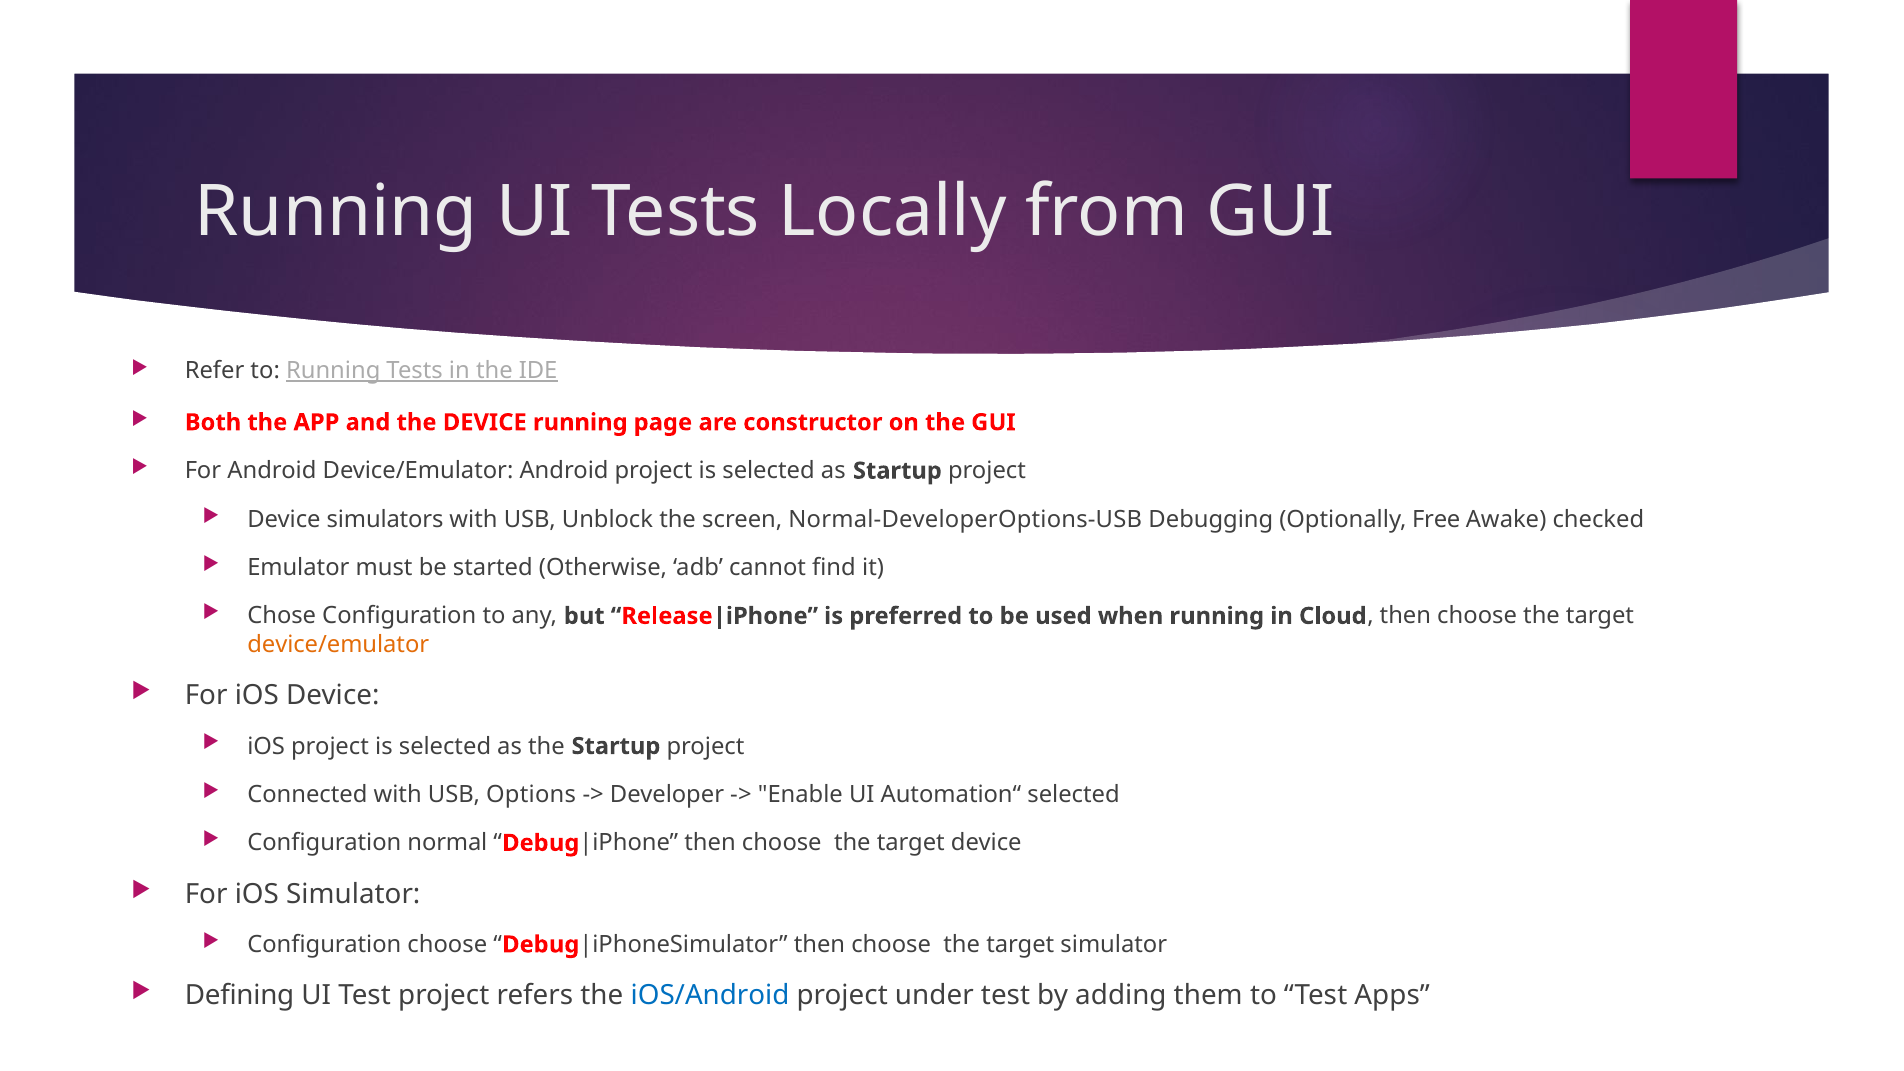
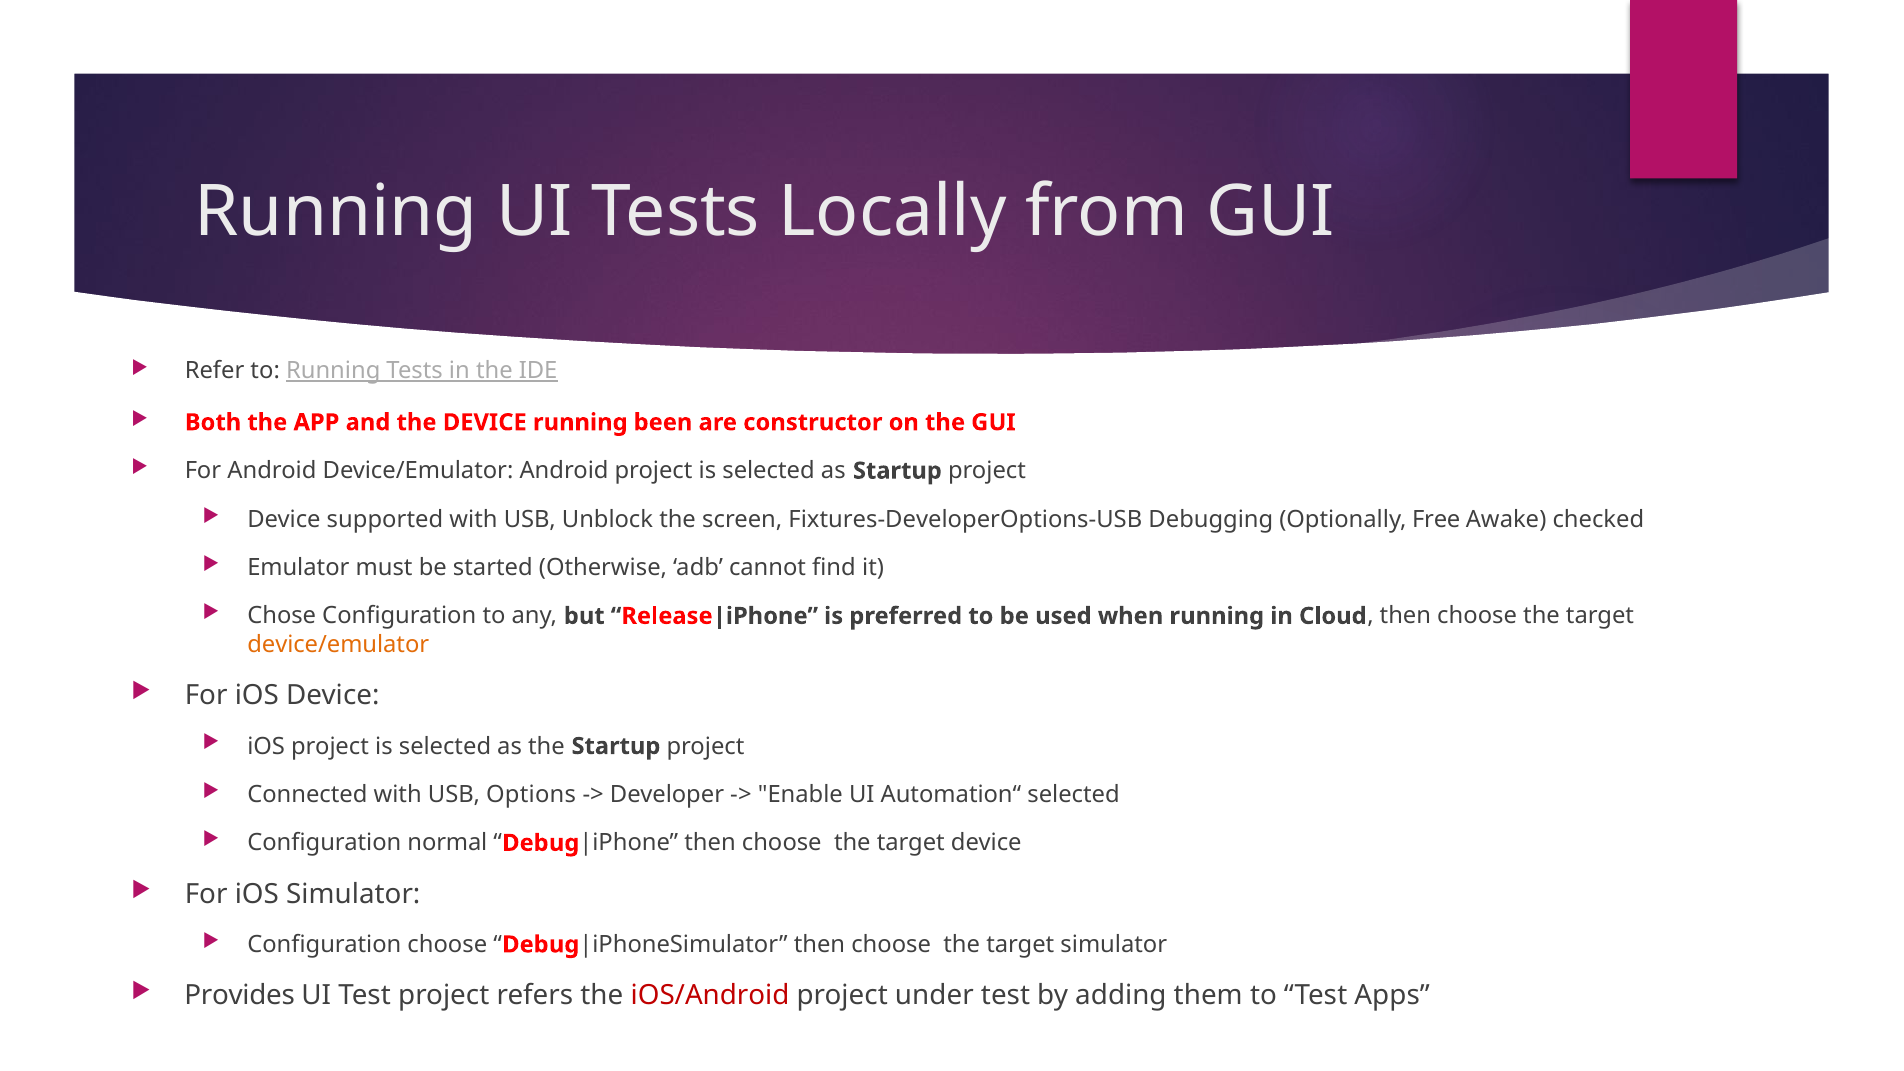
page: page -> been (663, 422)
simulators: simulators -> supported (385, 519)
Normal-DeveloperOptions-USB: Normal-DeveloperOptions-USB -> Fixtures-DeveloperOptions-USB (965, 519)
Defining: Defining -> Provides (240, 996)
iOS/Android colour: blue -> red (710, 996)
